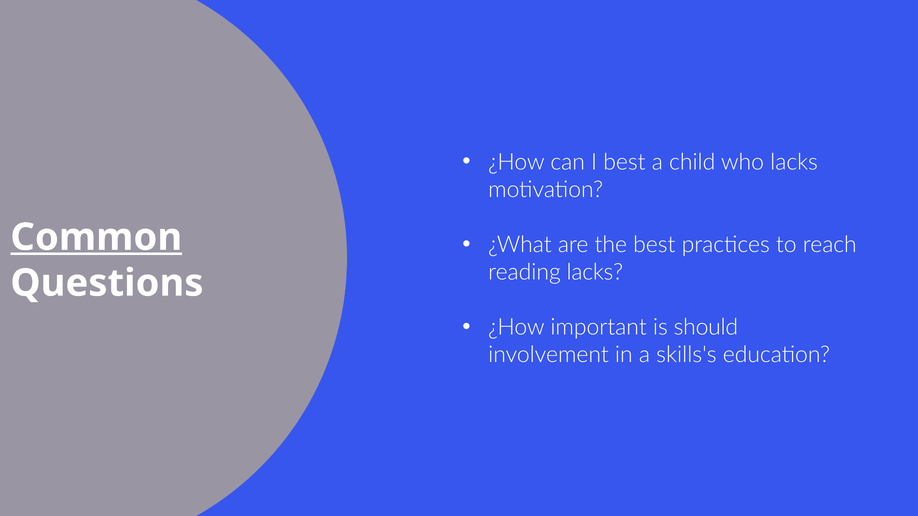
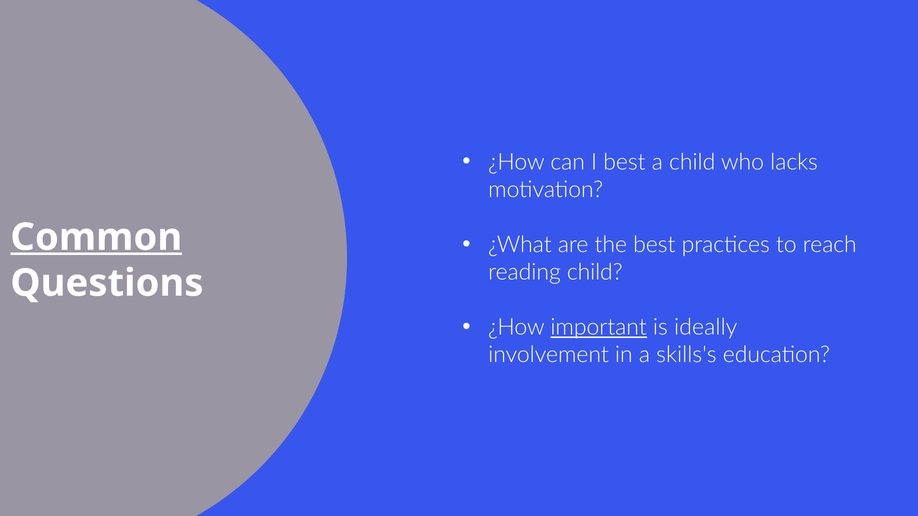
reading lacks: lacks -> child (595, 272)
important underline: none -> present (599, 328)
should: should -> ideally (706, 328)
